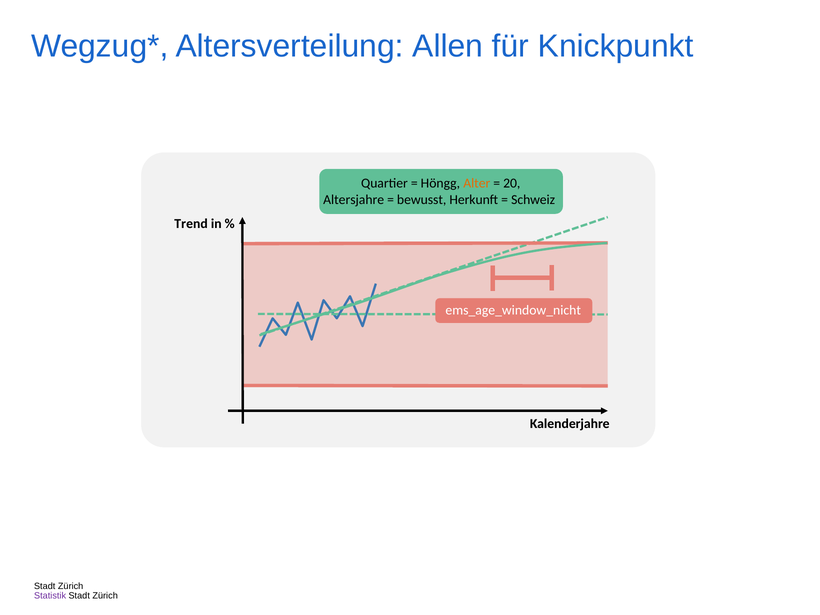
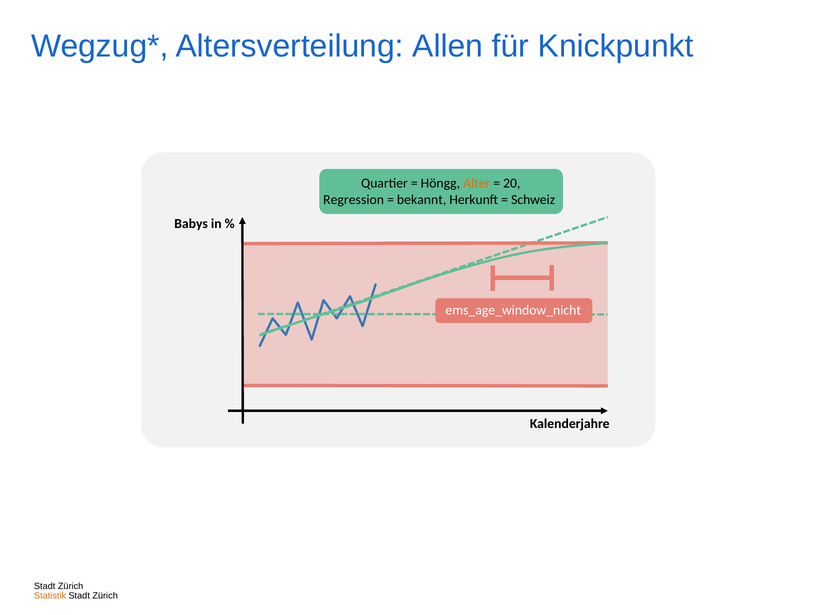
Altersjahre: Altersjahre -> Regression (354, 200)
bewusst: bewusst -> bekannt (422, 200)
Trend: Trend -> Babys (191, 224)
Statistik colour: purple -> orange (50, 596)
